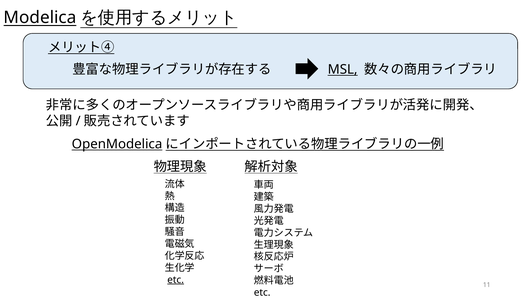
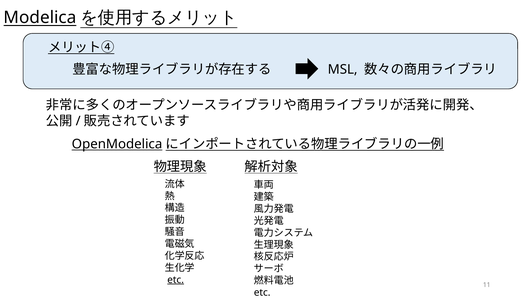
MSL underline: present -> none (343, 69)
